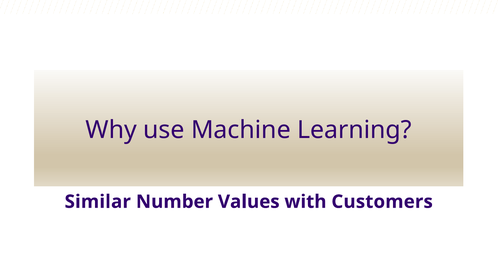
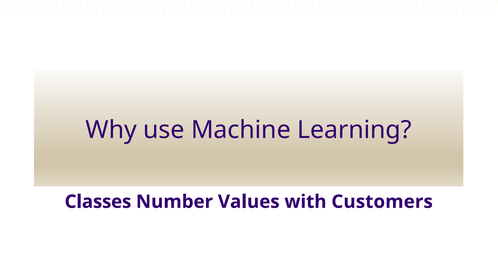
Similar: Similar -> Classes (98, 202)
